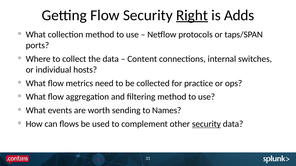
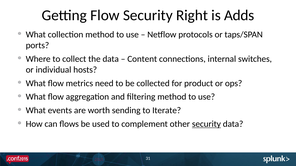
Right underline: present -> none (192, 15)
practice: practice -> product (199, 83)
Names: Names -> Iterate (167, 111)
